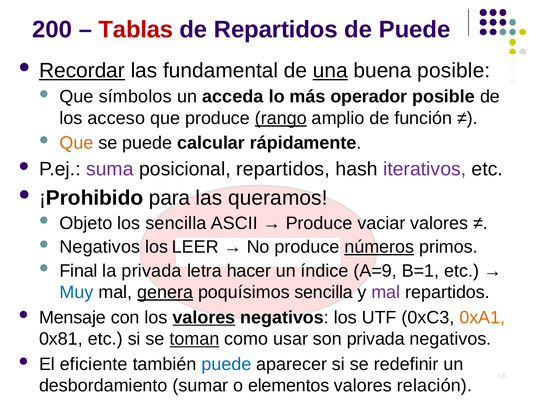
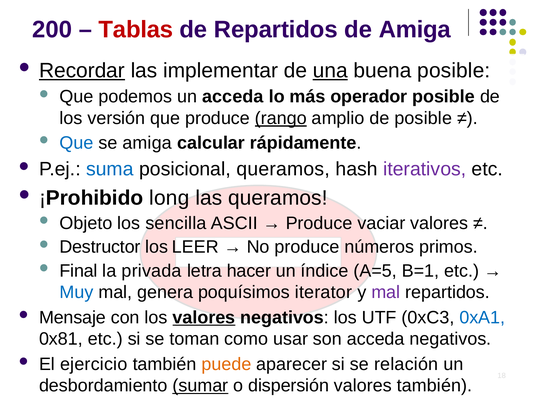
de Puede: Puede -> Amiga (415, 30)
fundamental: fundamental -> implementar (221, 71)
símbolos: símbolos -> podemos (135, 97)
acceso: acceso -> versión (116, 118)
de función: función -> posible (423, 118)
Que colour: orange -> blue (76, 143)
se puede: puede -> amiga (147, 143)
suma colour: purple -> blue (110, 169)
posicional repartidos: repartidos -> queramos (283, 169)
para: para -> long (169, 198)
Negativos: Negativos -> Destructor (100, 247)
números underline: present -> none (379, 247)
A=9: A=9 -> A=5 (375, 270)
genera underline: present -> none (165, 292)
poquísimos sencilla: sencilla -> iterator (323, 292)
0xA1 colour: orange -> blue (482, 317)
toman underline: present -> none (194, 339)
son privada: privada -> acceda (376, 339)
eficiente: eficiente -> ejercicio (94, 364)
puede colour: blue -> orange (226, 364)
redefinir: redefinir -> relación (406, 364)
sumar underline: none -> present (200, 385)
elementos: elementos -> dispersión (289, 385)
valores relación: relación -> también (434, 385)
